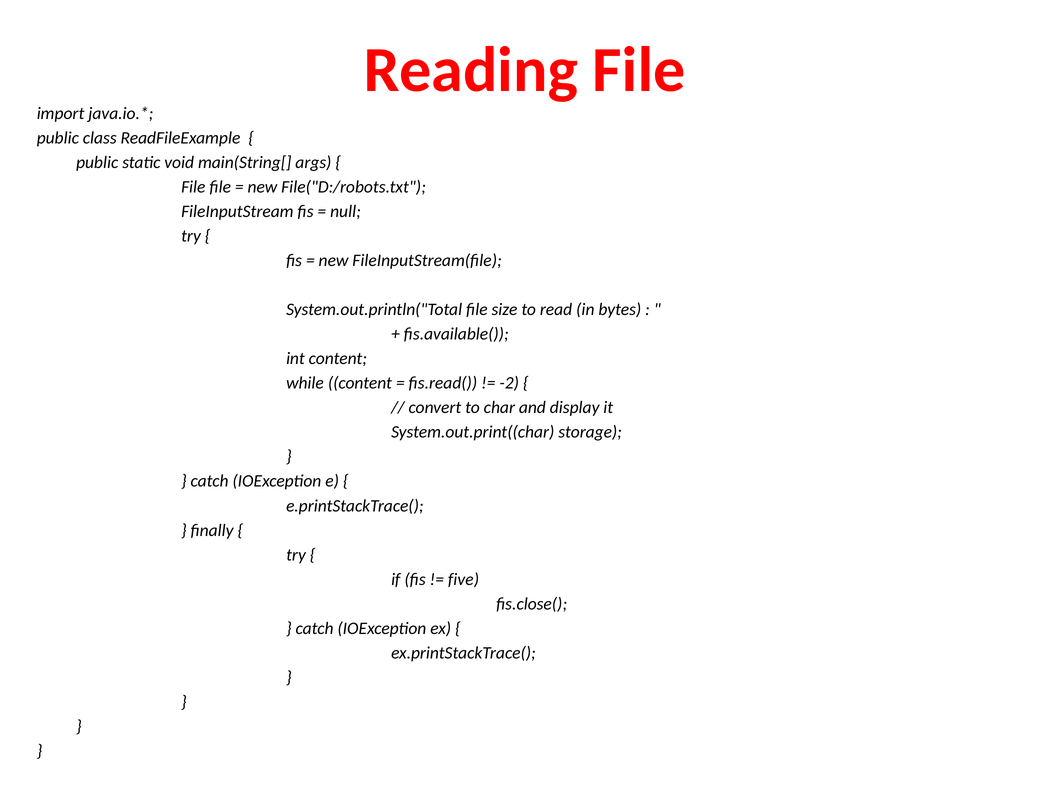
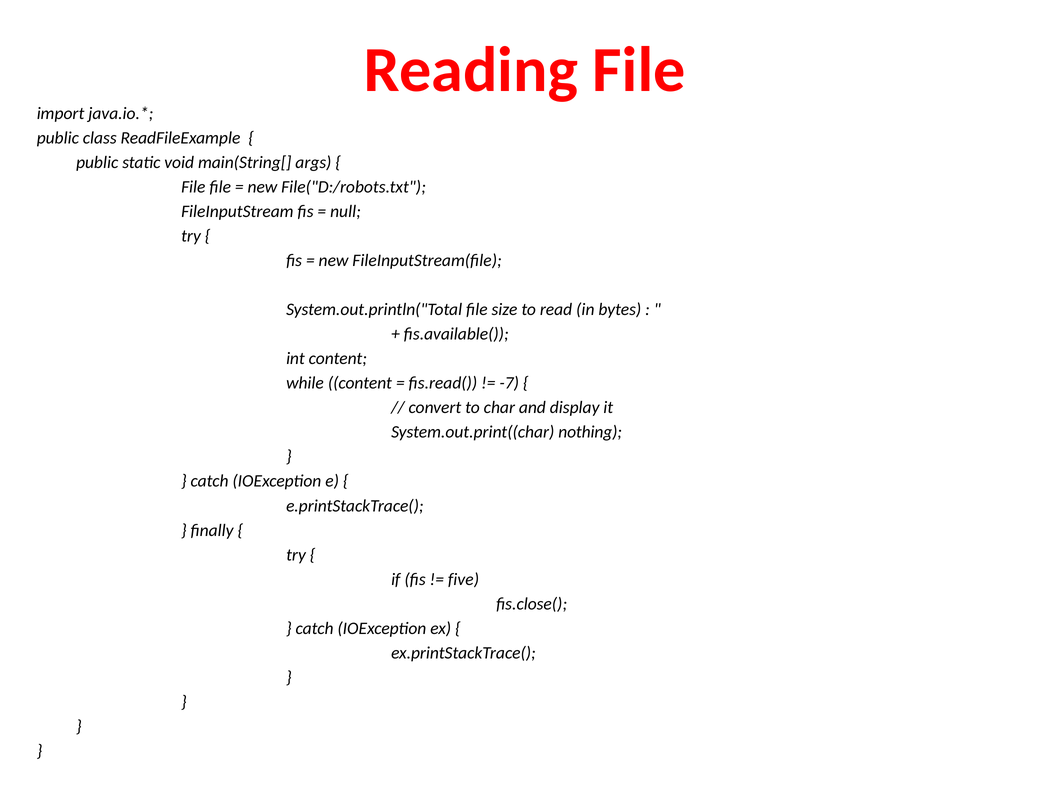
-2: -2 -> -7 (509, 383)
storage: storage -> nothing (590, 432)
